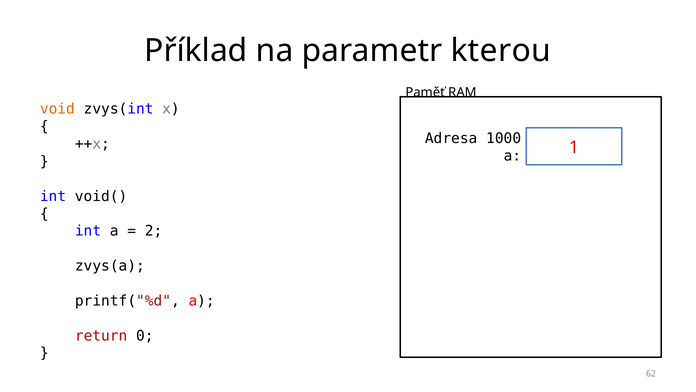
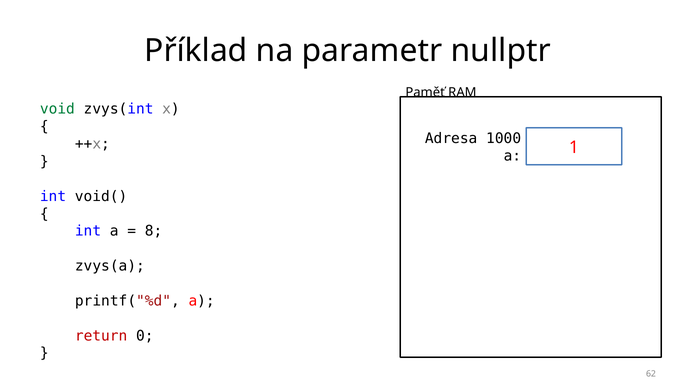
kterou: kterou -> nullptr (501, 51)
void colour: orange -> green (57, 109)
2: 2 -> 8 (154, 231)
